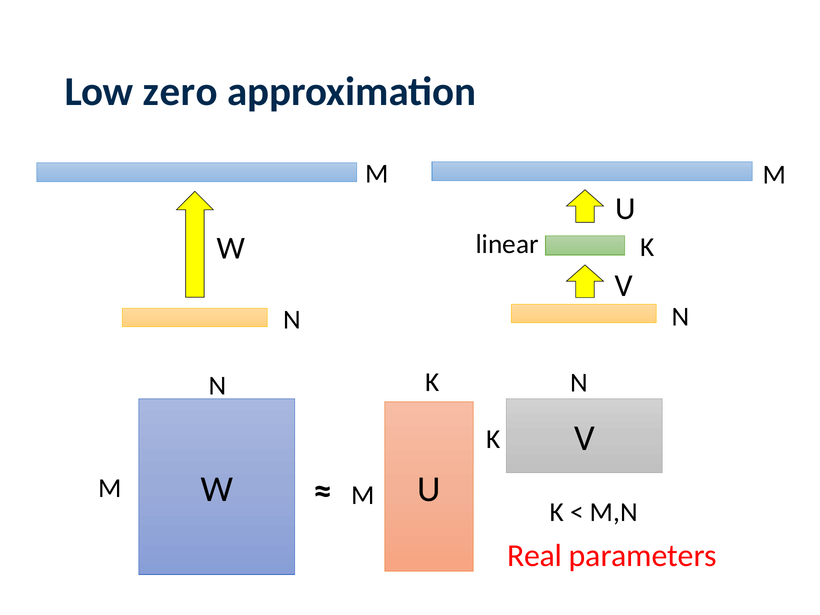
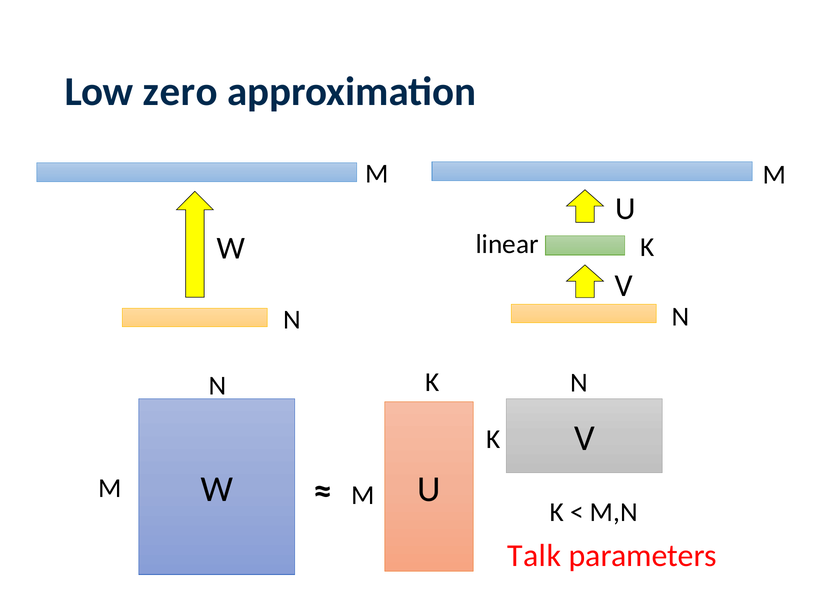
Real: Real -> Talk (534, 556)
